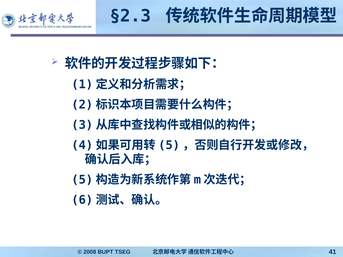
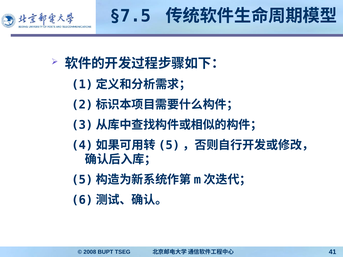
§2.3: §2.3 -> §7.5 (130, 16)
